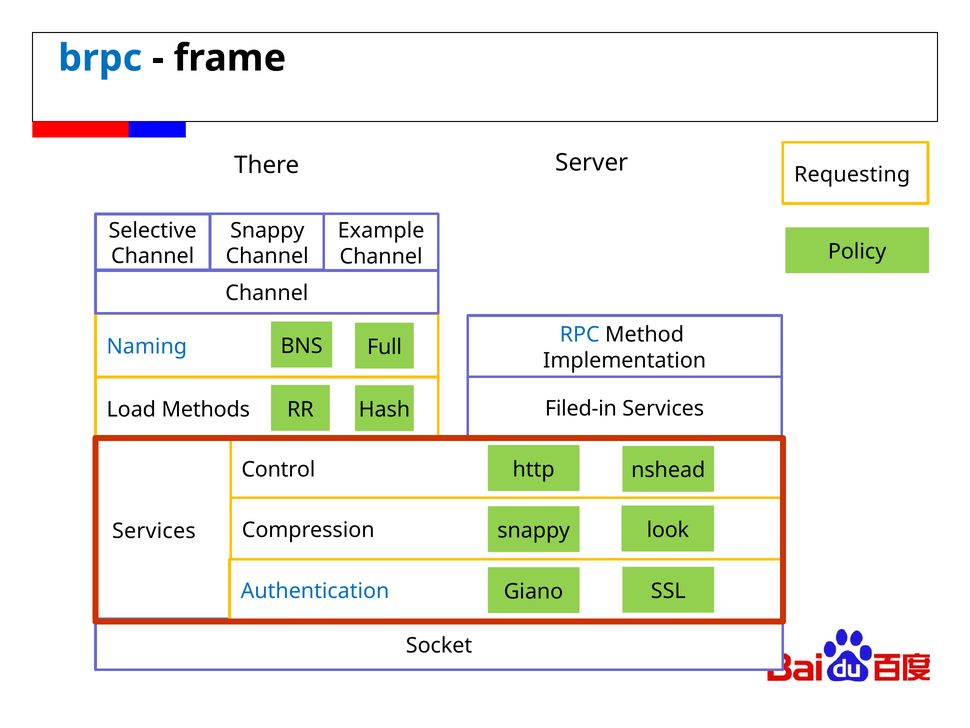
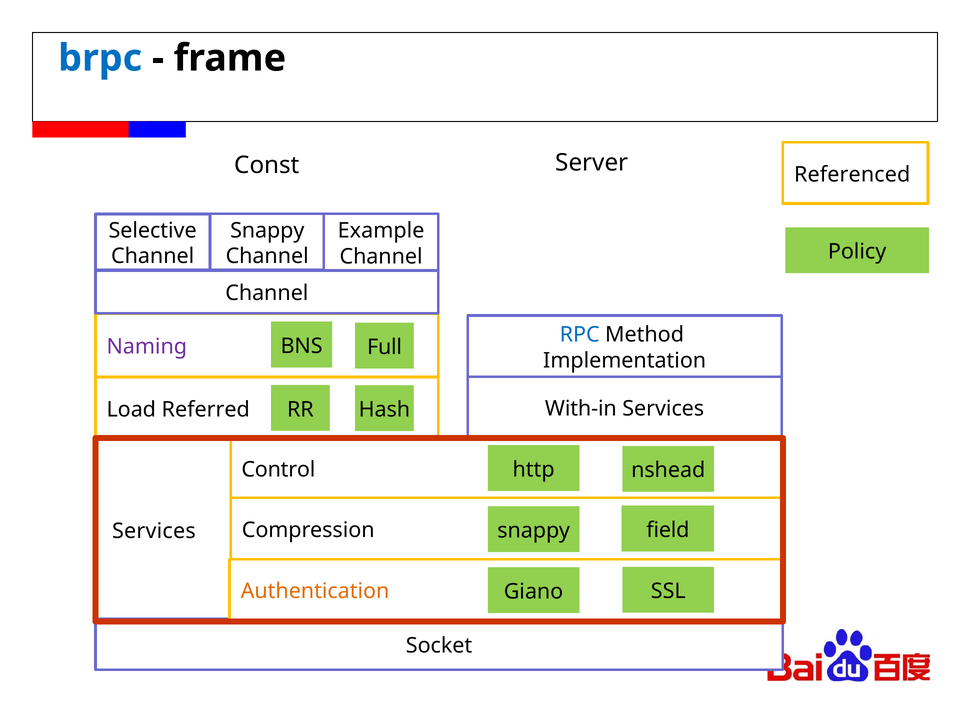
There: There -> Const (267, 165)
Requesting: Requesting -> Referenced (852, 174)
Naming colour: blue -> purple (147, 347)
Filed-in: Filed-in -> With-in (581, 408)
Methods: Methods -> Referred (206, 409)
look: look -> field (668, 530)
Authentication colour: blue -> orange (315, 591)
